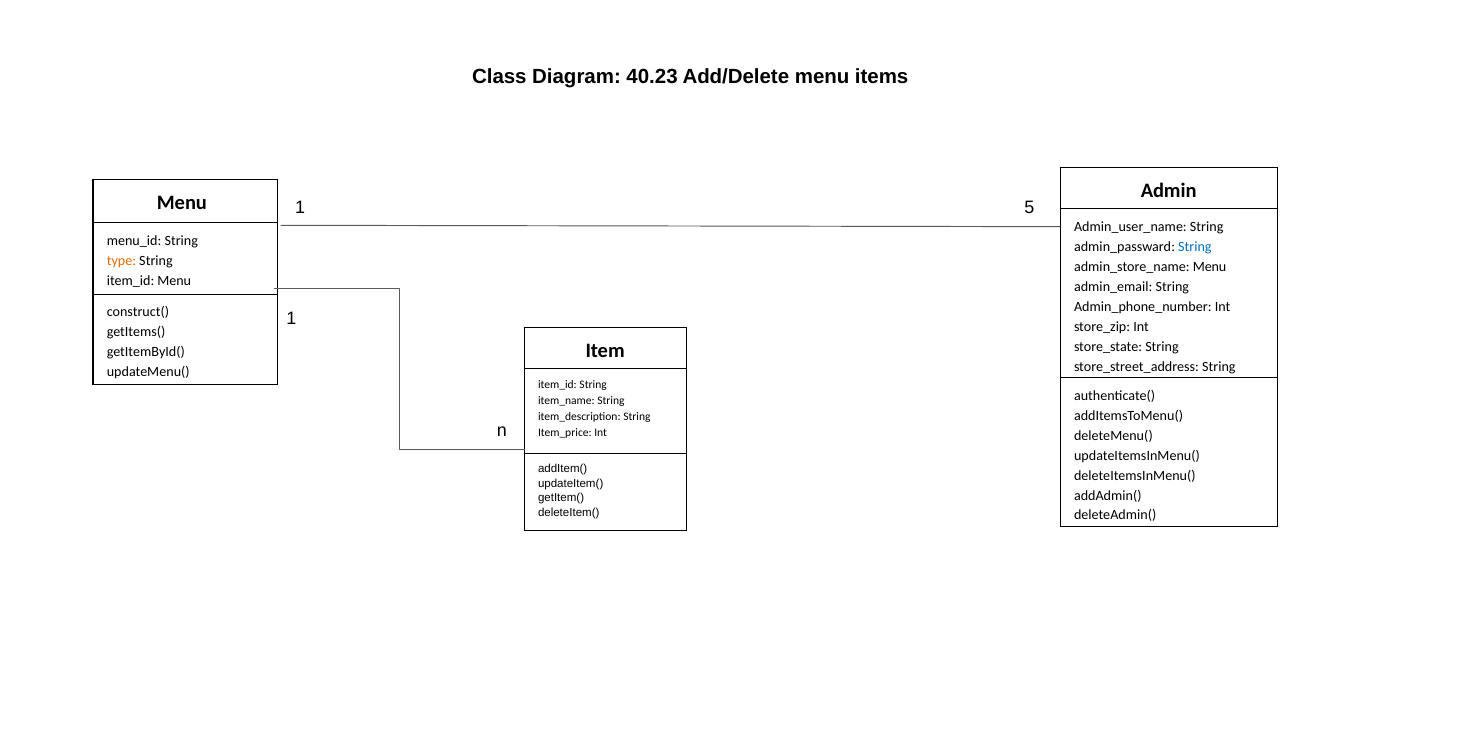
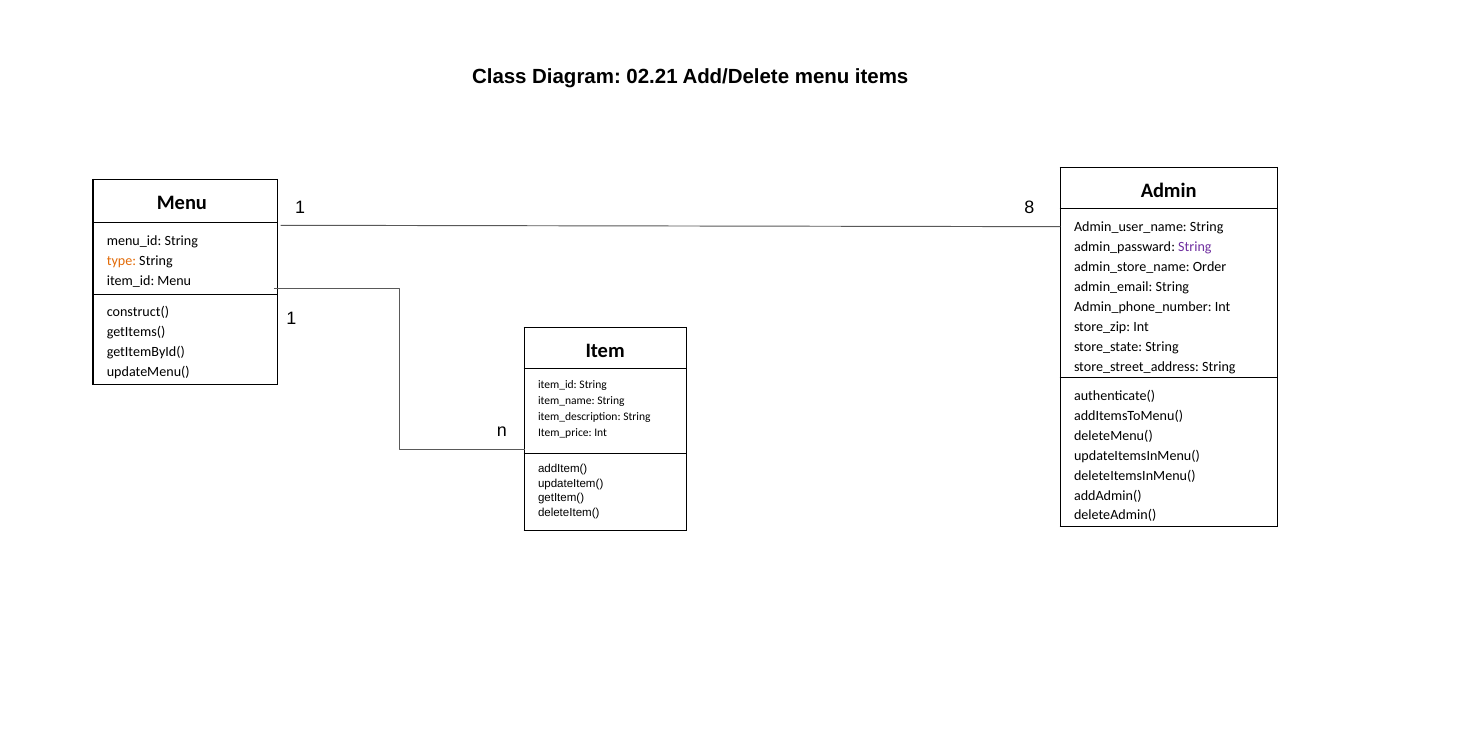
40.23: 40.23 -> 02.21 (652, 77)
5: 5 -> 8 (1029, 208)
String colour: blue -> purple (1195, 247)
Menu: Menu -> Order (1210, 267)
